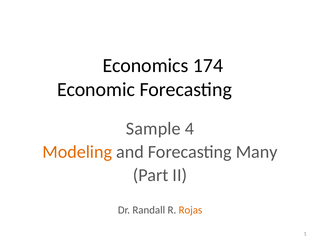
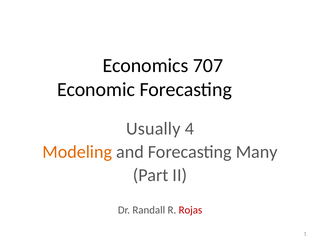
174: 174 -> 707 (208, 65)
Sample: Sample -> Usually (153, 128)
Rojas colour: orange -> red (190, 210)
